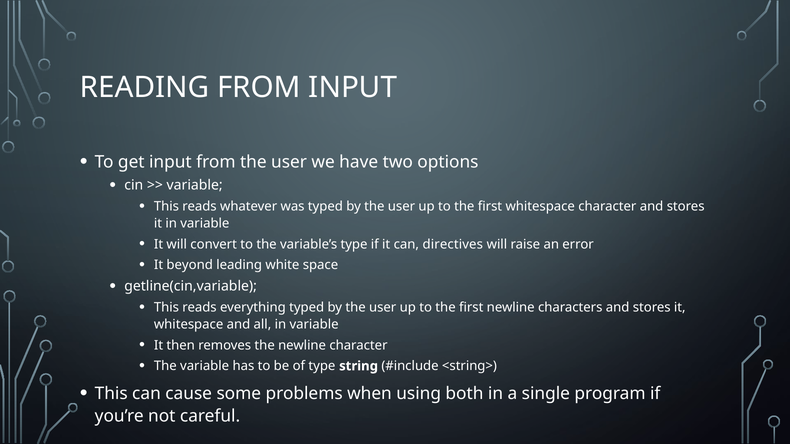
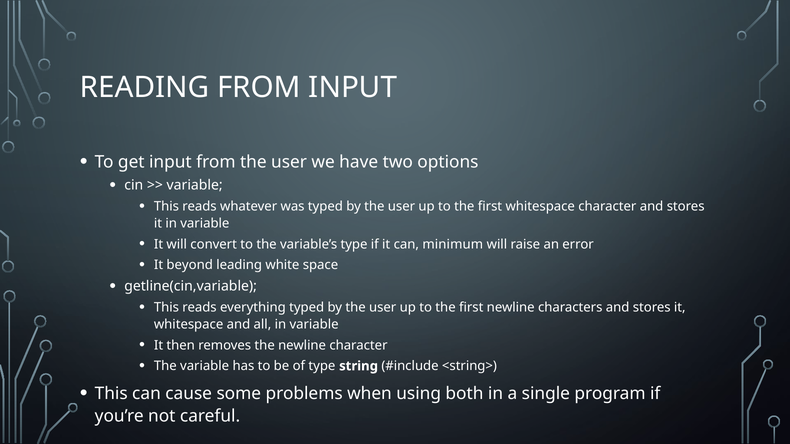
directives: directives -> minimum (453, 244)
